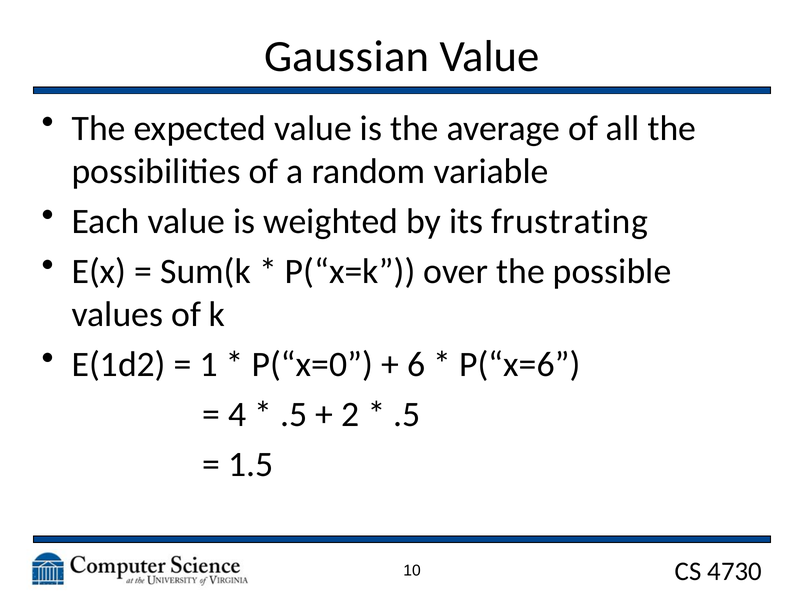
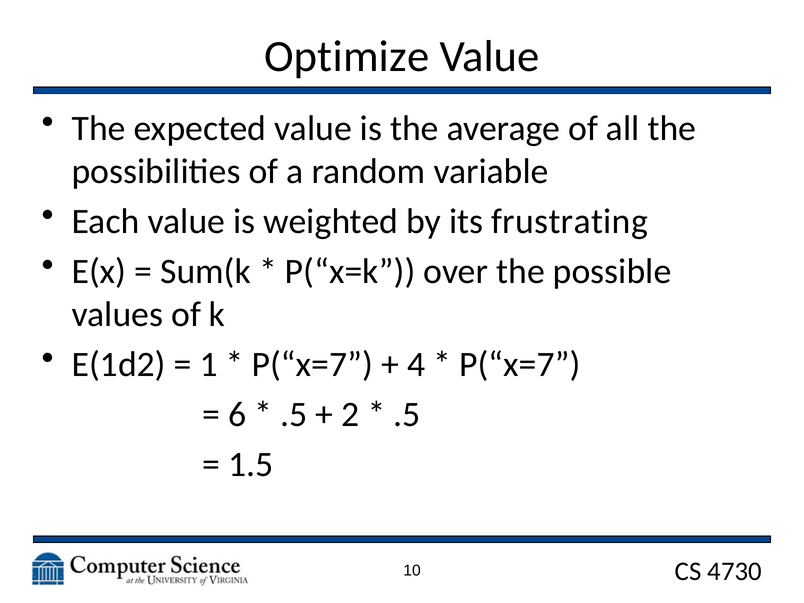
Gaussian: Gaussian -> Optimize (347, 57)
P(“x=0: P(“x=0 -> P(“x=7 (312, 364)
6: 6 -> 4 (416, 364)
P(“x=6: P(“x=6 -> P(“x=7 (520, 364)
4: 4 -> 6 (237, 414)
